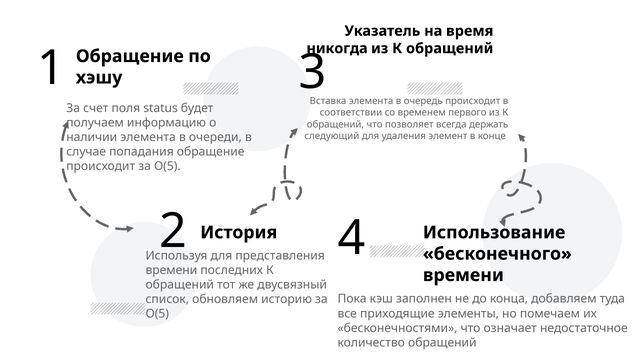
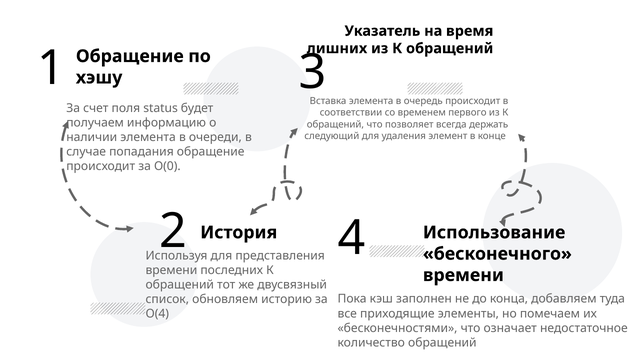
никогда: никогда -> лишних (337, 48)
происходит за О(5: О(5 -> О(0 (167, 166)
О(5: О(5 -> О(4 (157, 314)
